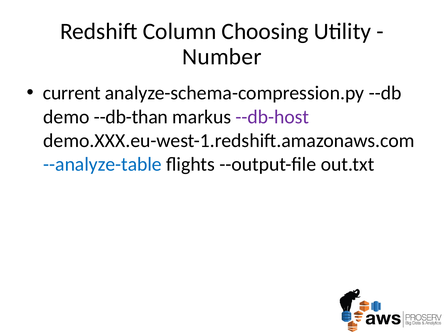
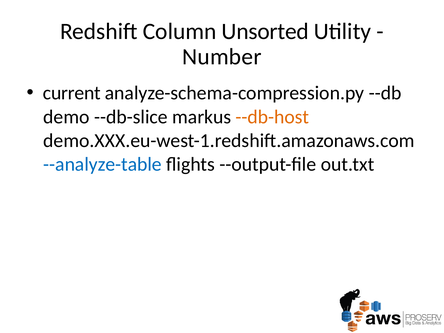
Choosing: Choosing -> Unsorted (265, 31)
--db-than: --db-than -> --db-slice (131, 117)
--db-host colour: purple -> orange (272, 117)
